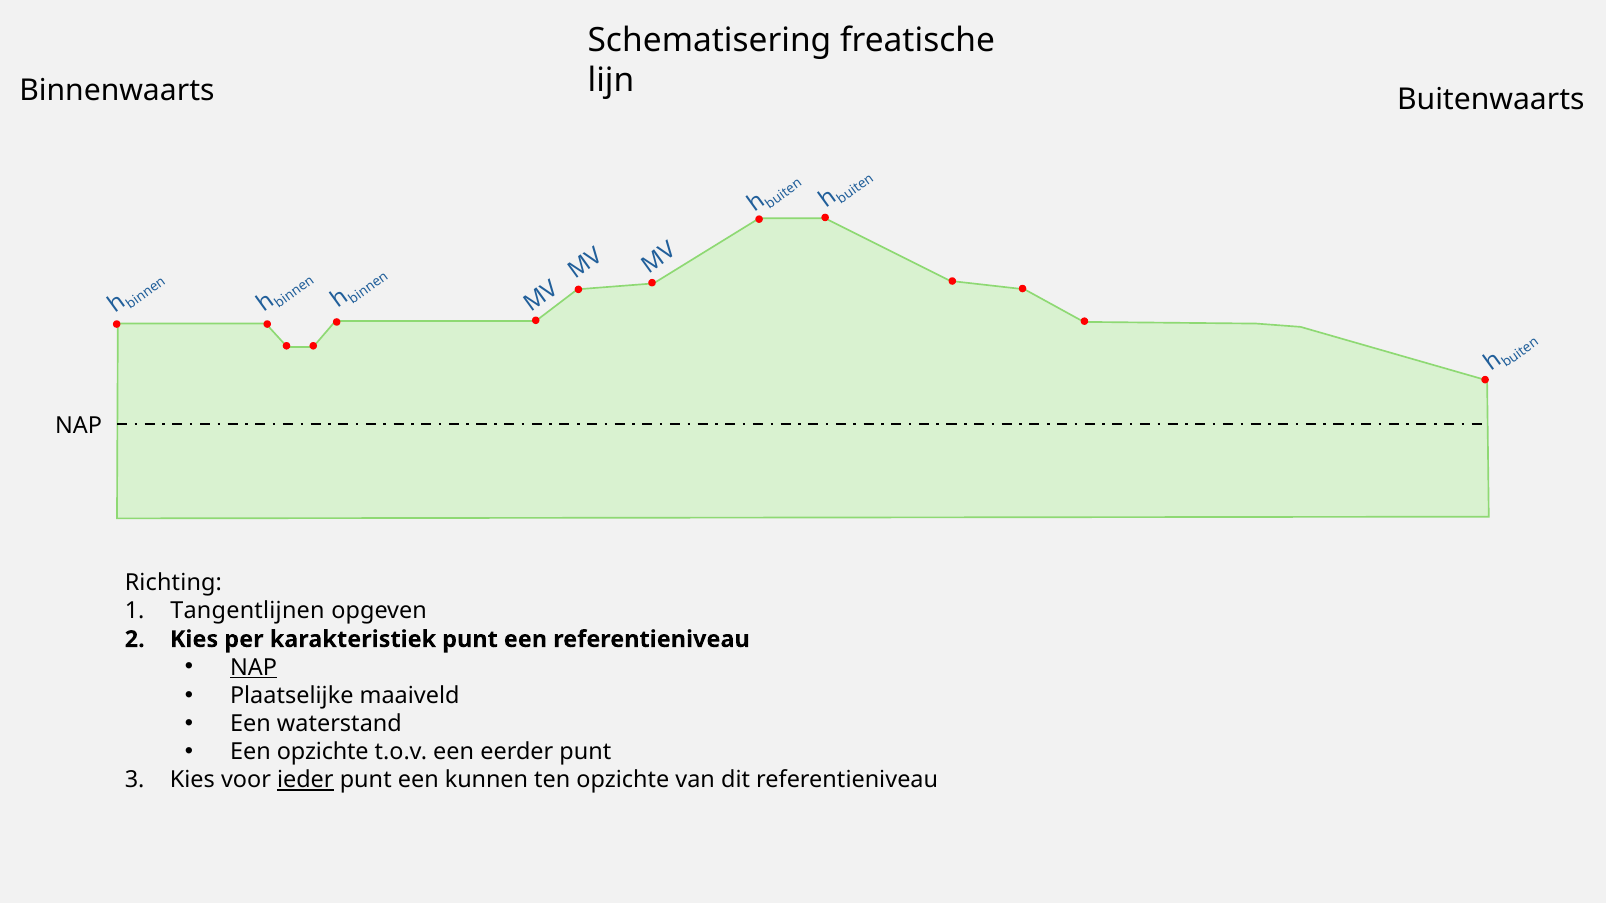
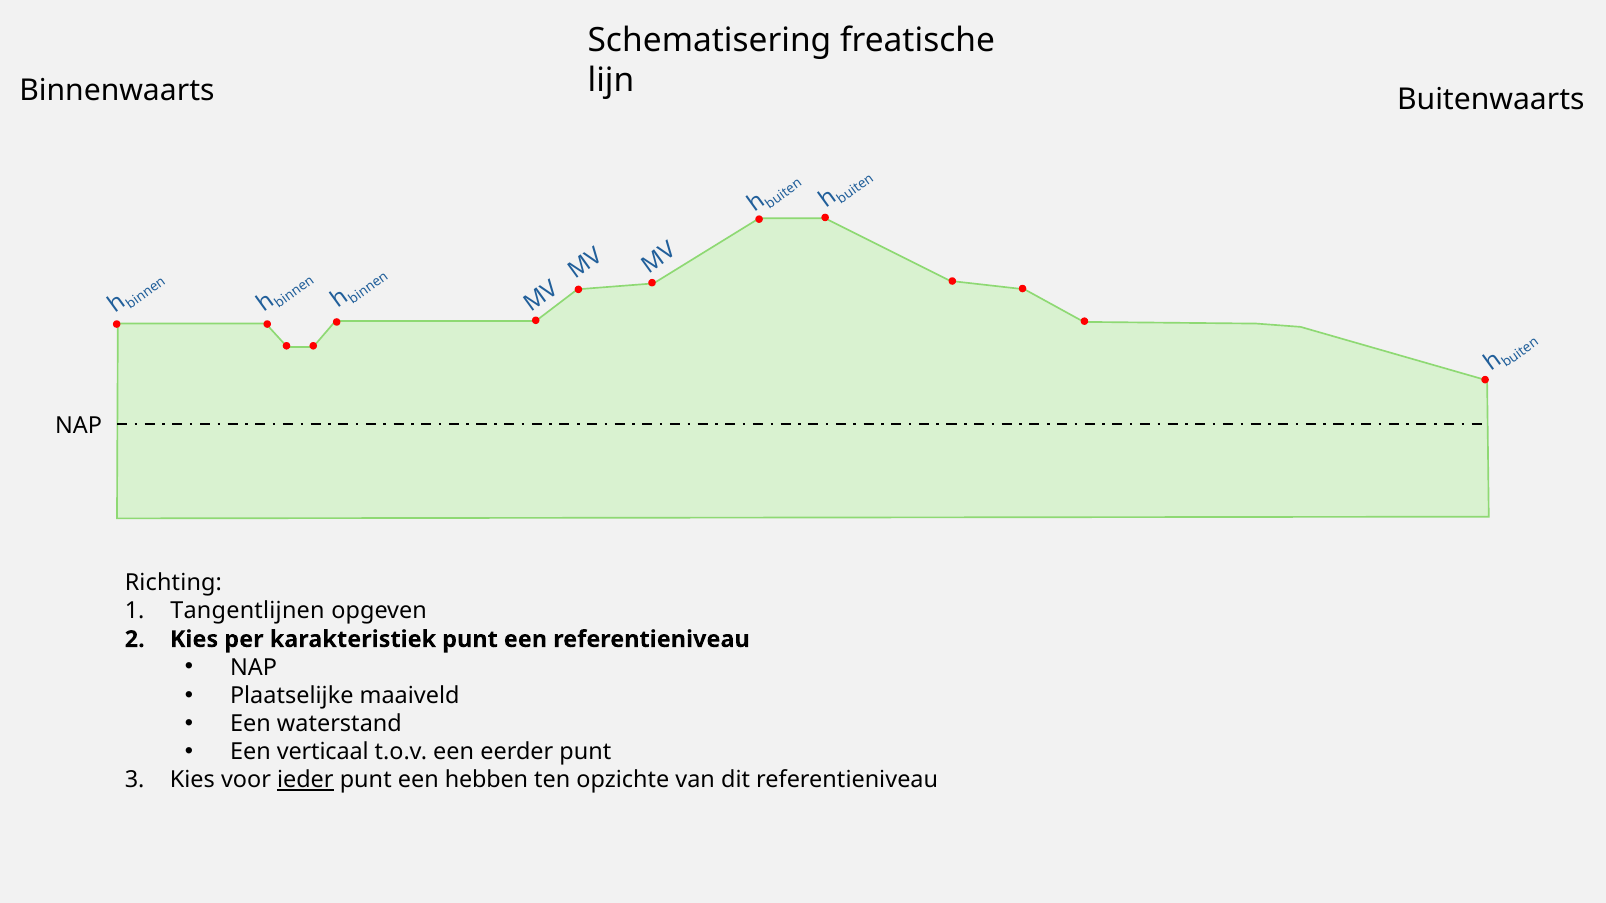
NAP underline: present -> none (254, 668)
Een opzichte: opzichte -> verticaal (323, 752)
kunnen: kunnen -> hebben (487, 780)
